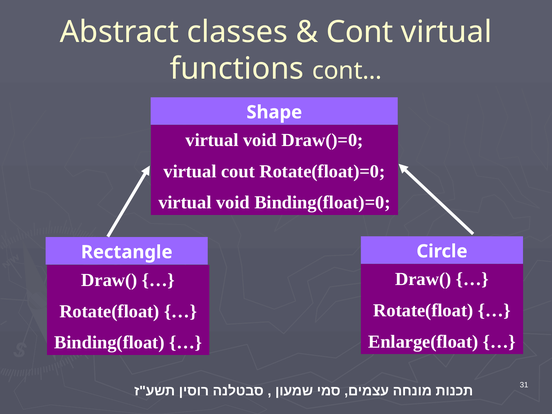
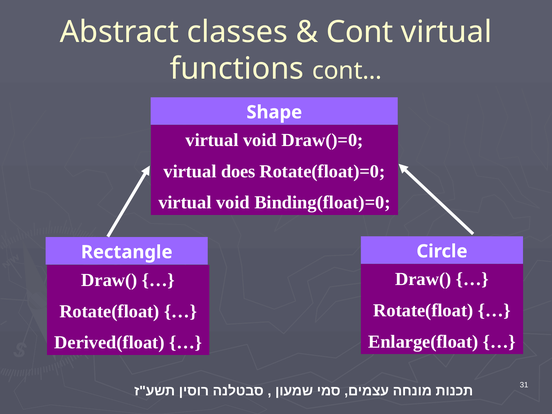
cout: cout -> does (238, 171)
Binding(float: Binding(float -> Derived(float (109, 343)
